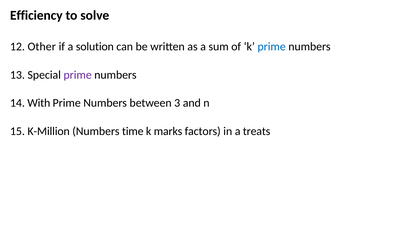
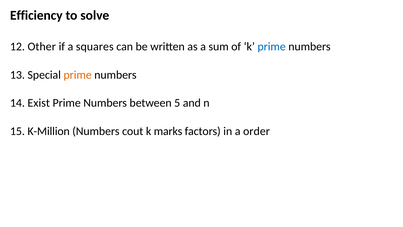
solution: solution -> squares (95, 46)
prime colour: purple -> orange (78, 75)
With: With -> Exist (39, 103)
3: 3 -> 5 (177, 103)
time: time -> cout (133, 131)
treats: treats -> order (257, 131)
